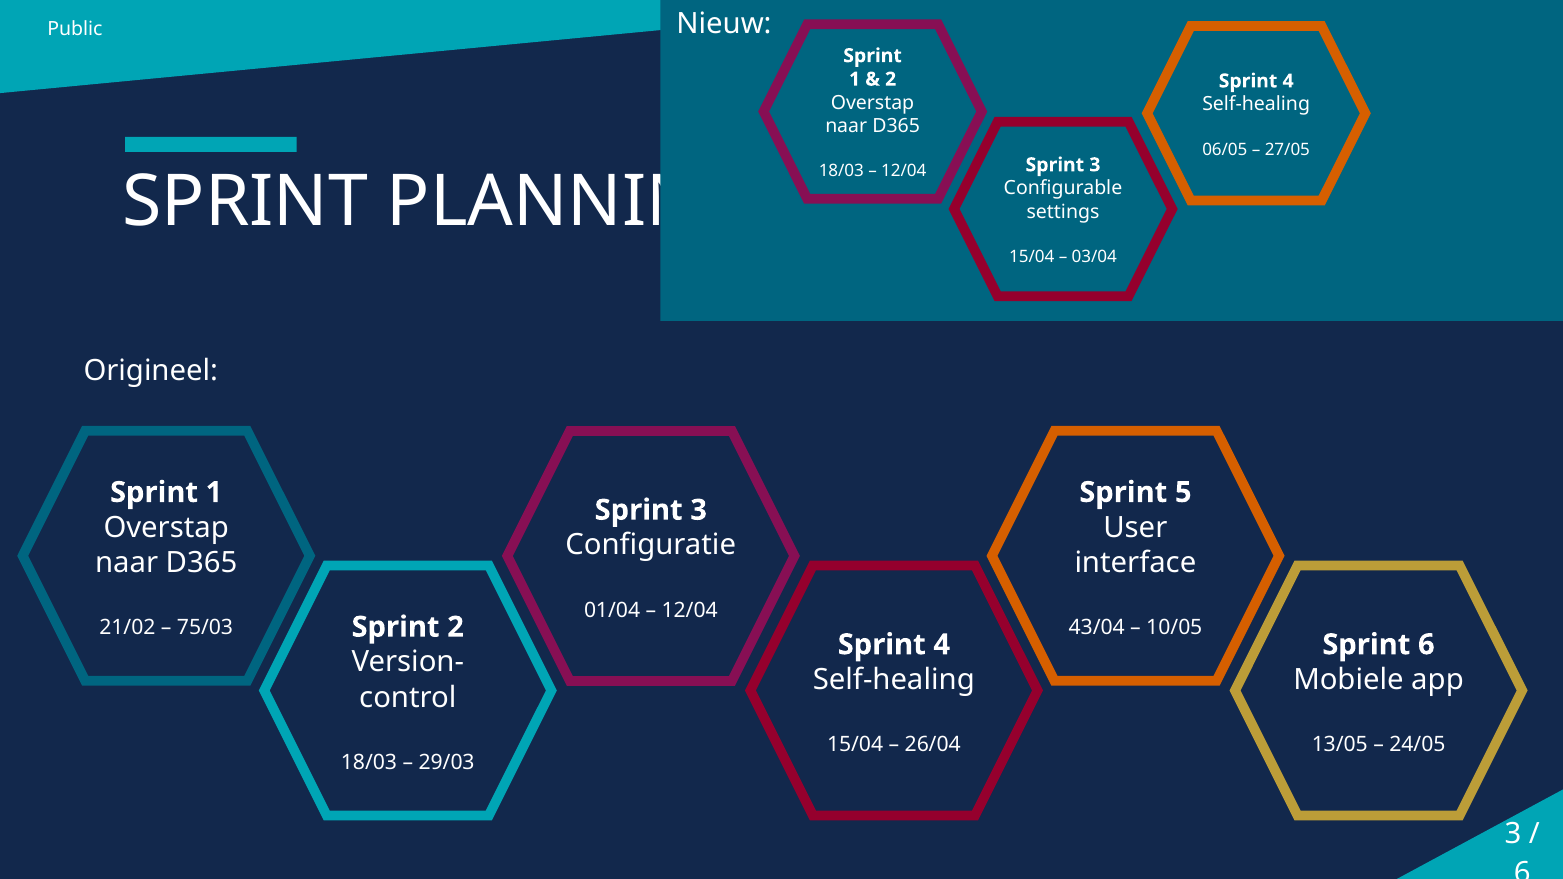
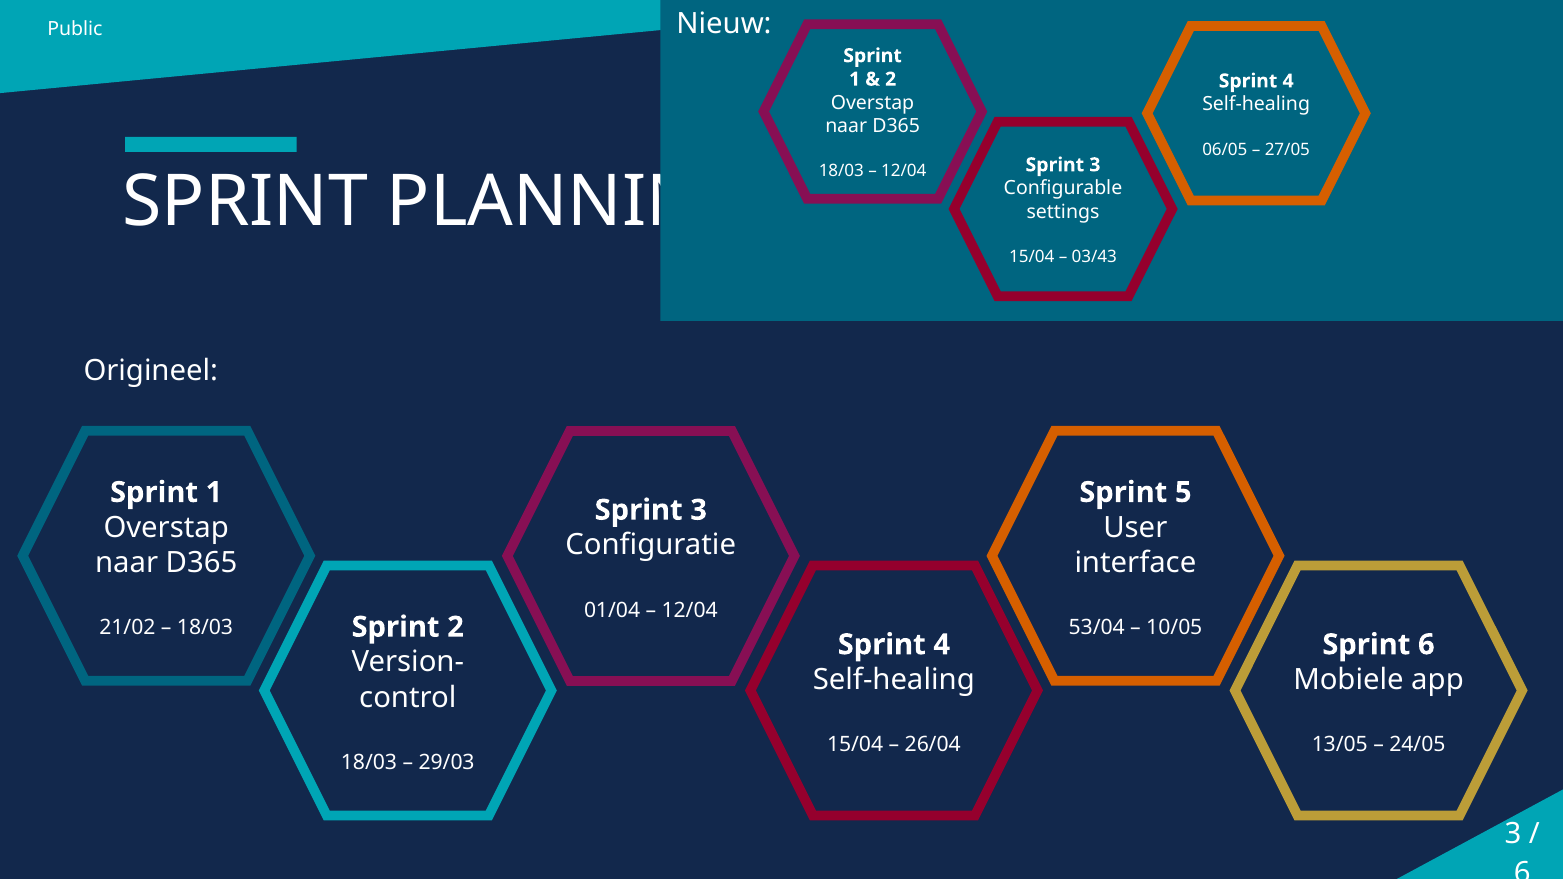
03/04: 03/04 -> 03/43 (1094, 257)
75/03: 75/03 -> 18/03 (205, 628)
43/04: 43/04 -> 53/04 (1097, 628)
